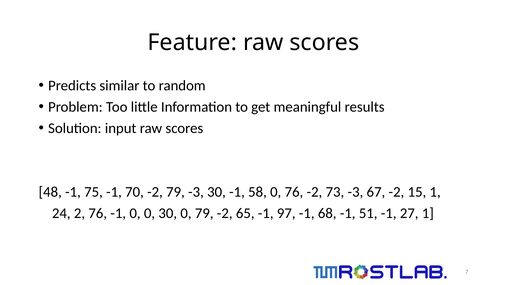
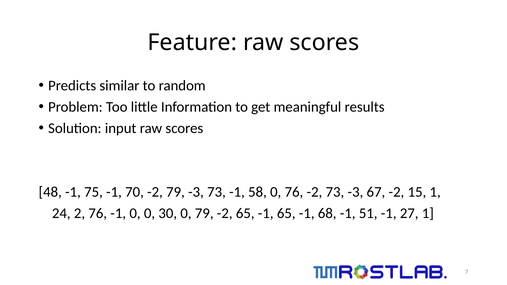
-3 30: 30 -> 73 (216, 192)
-1 97: 97 -> 65 (286, 213)
